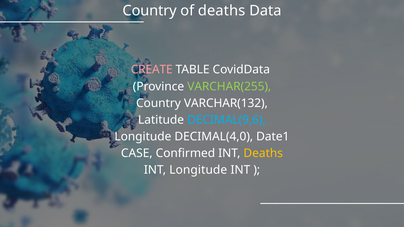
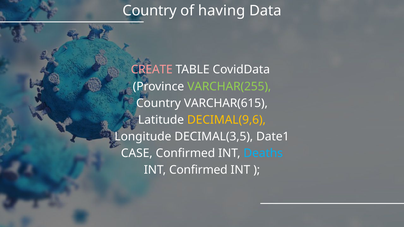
of deaths: deaths -> having (222, 11)
VARCHAR(132: VARCHAR(132 -> VARCHAR(615 (226, 103)
DECIMAL(9,6 colour: light blue -> yellow (226, 120)
DECIMAL(4,0: DECIMAL(4,0 -> DECIMAL(3,5 (214, 137)
Deaths colour: yellow -> light blue (263, 153)
INT Longitude: Longitude -> Confirmed (198, 170)
